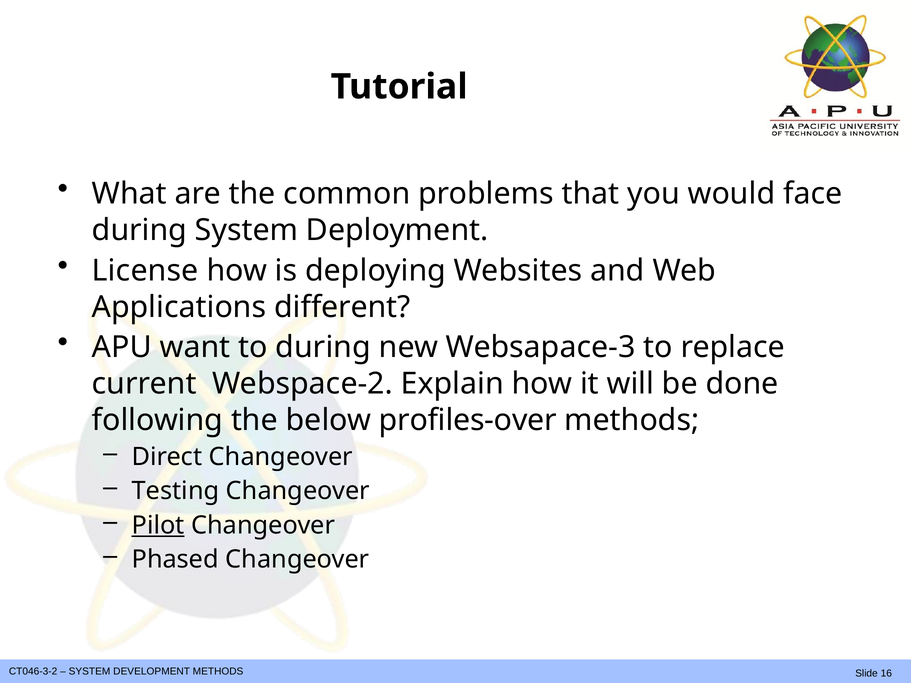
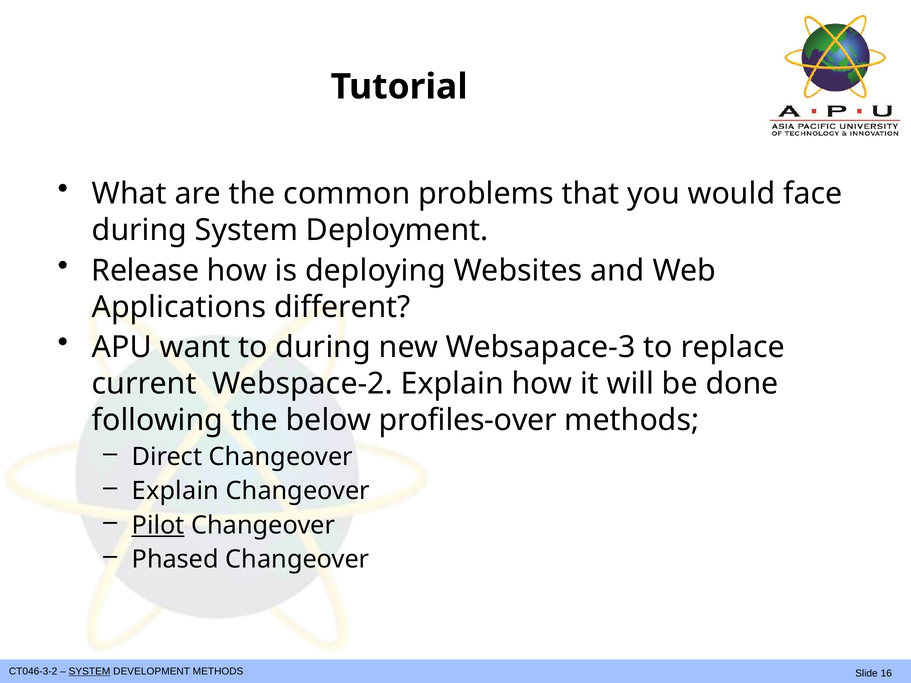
License: License -> Release (145, 271)
Testing: Testing -> Explain (175, 491)
SYSTEM underline: none -> present (90, 672)
